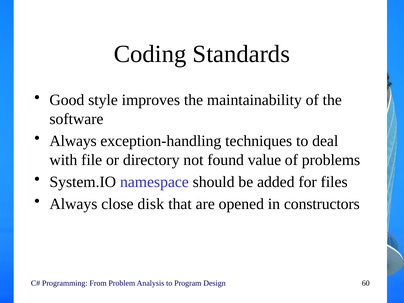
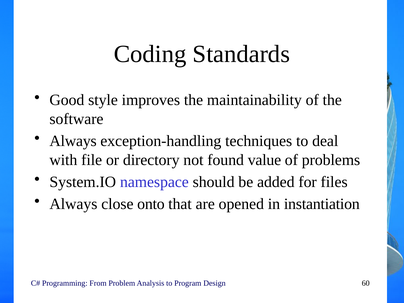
disk: disk -> onto (151, 204)
constructors: constructors -> instantiation (322, 204)
